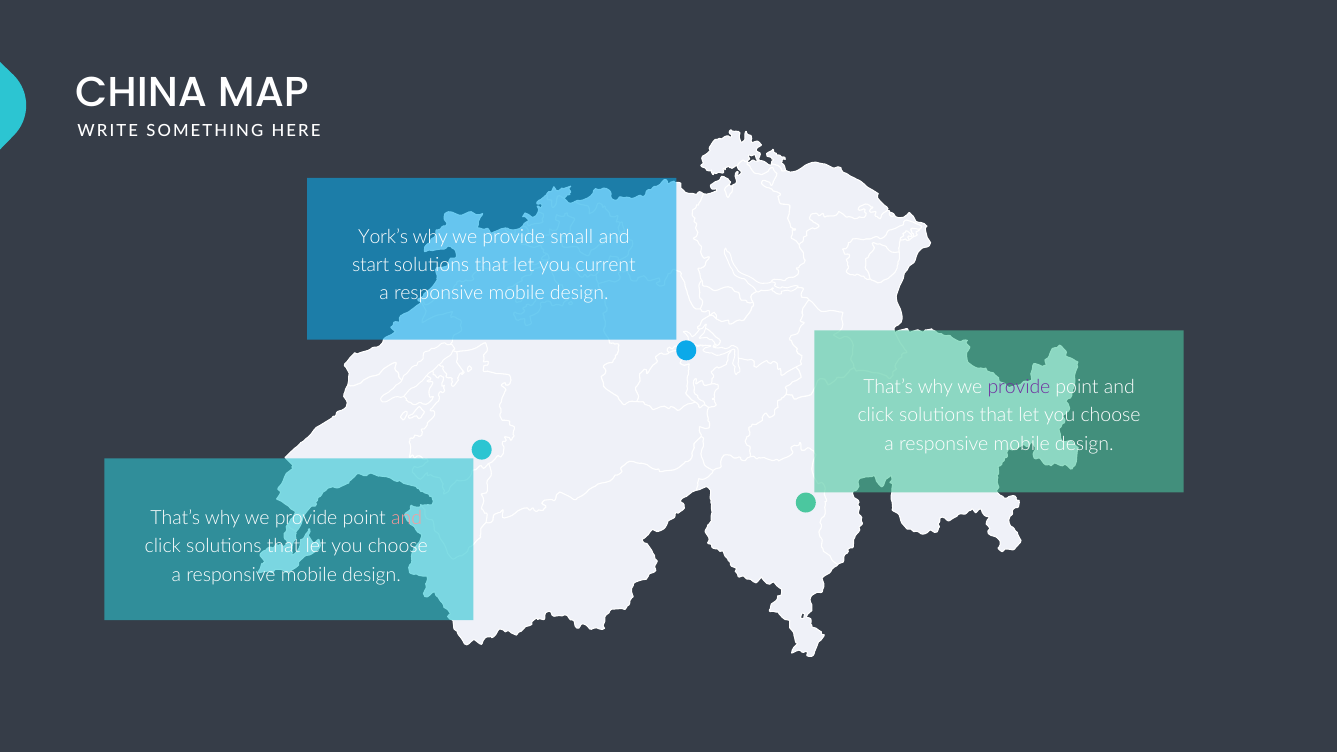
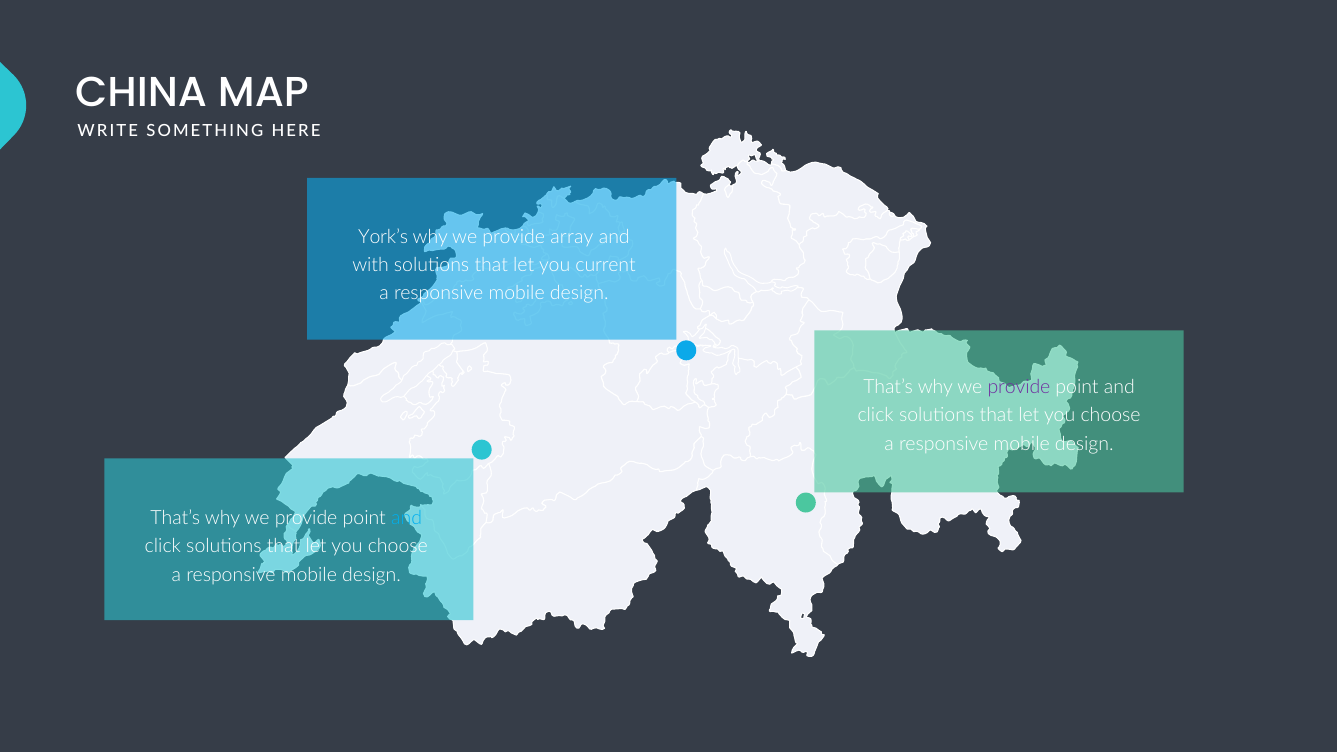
small: small -> array (572, 237)
start: start -> with (371, 265)
and colour: pink -> light blue (407, 518)
